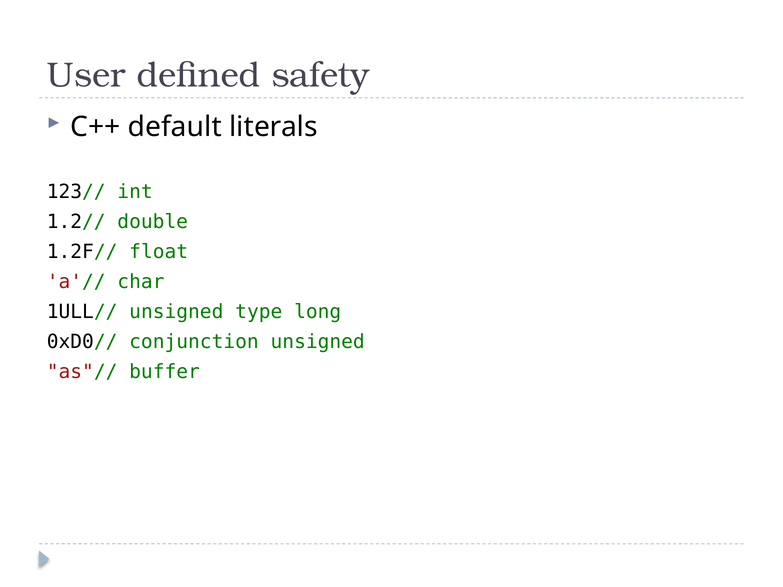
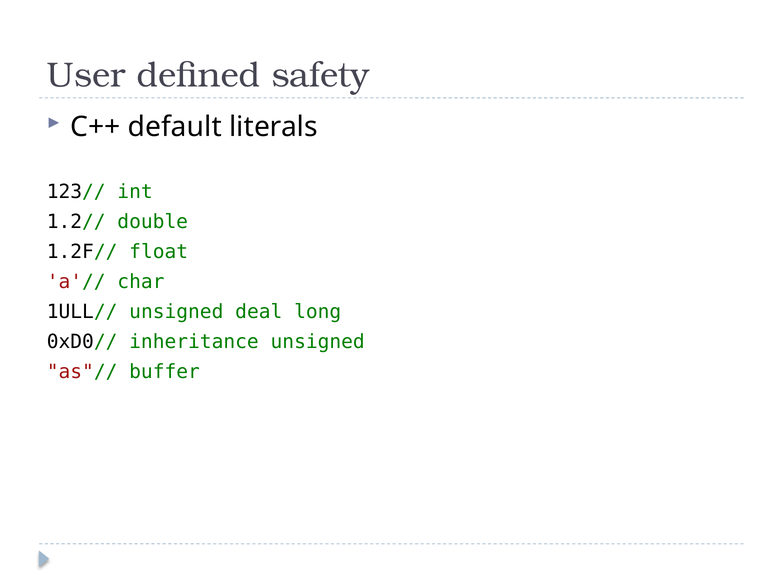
type: type -> deal (259, 312)
conjunction: conjunction -> inheritance (194, 342)
